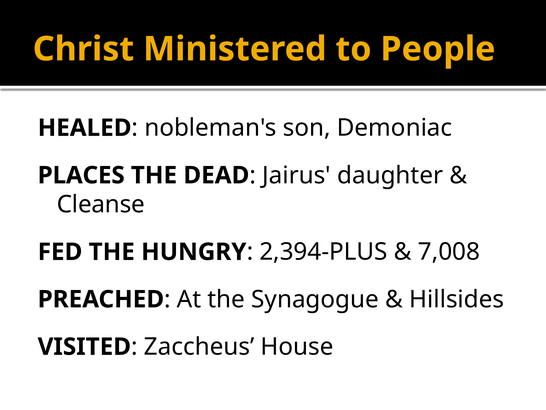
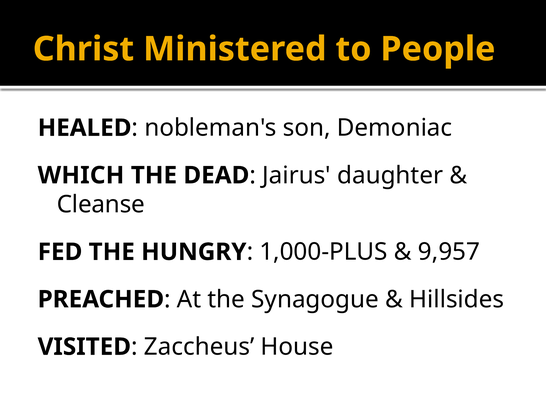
PLACES: PLACES -> WHICH (81, 175)
2,394-PLUS: 2,394-PLUS -> 1,000-PLUS (324, 252)
7,008: 7,008 -> 9,957 (449, 252)
